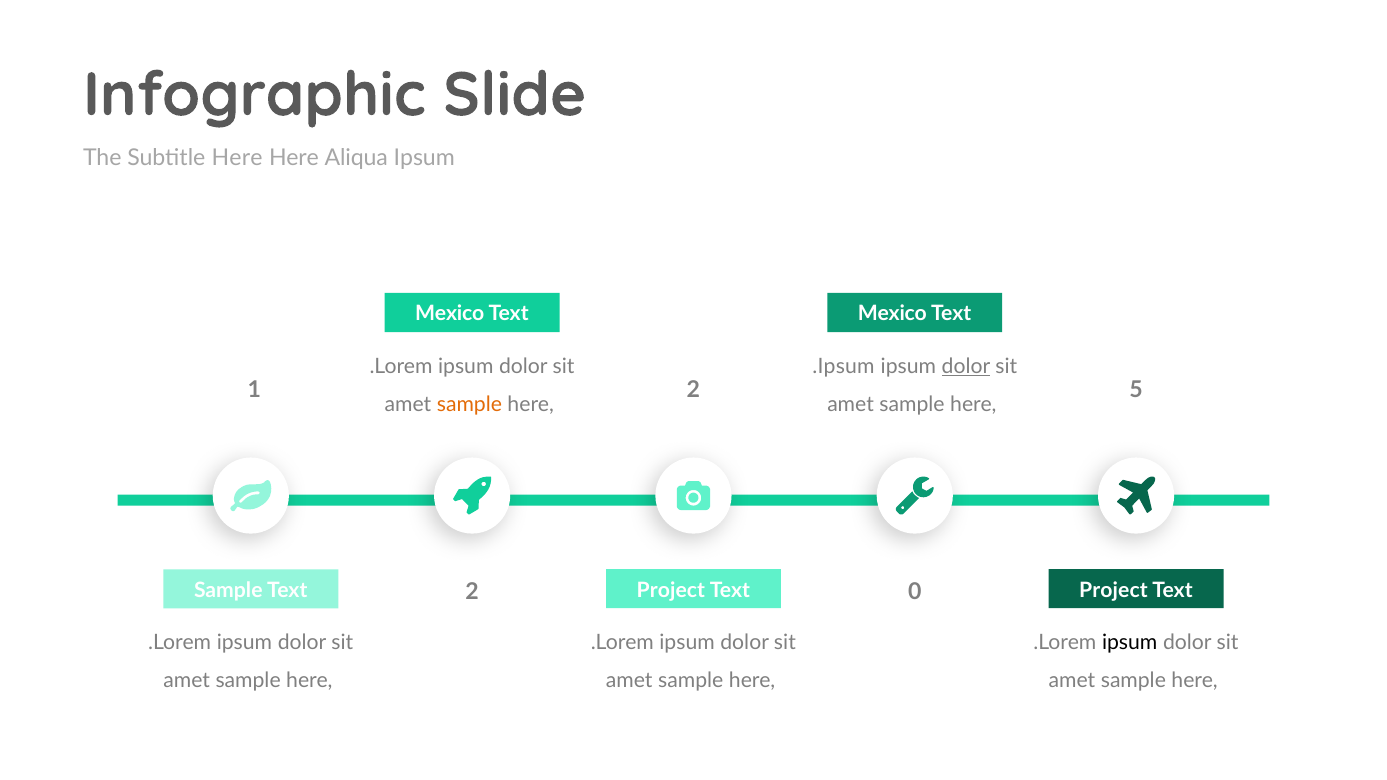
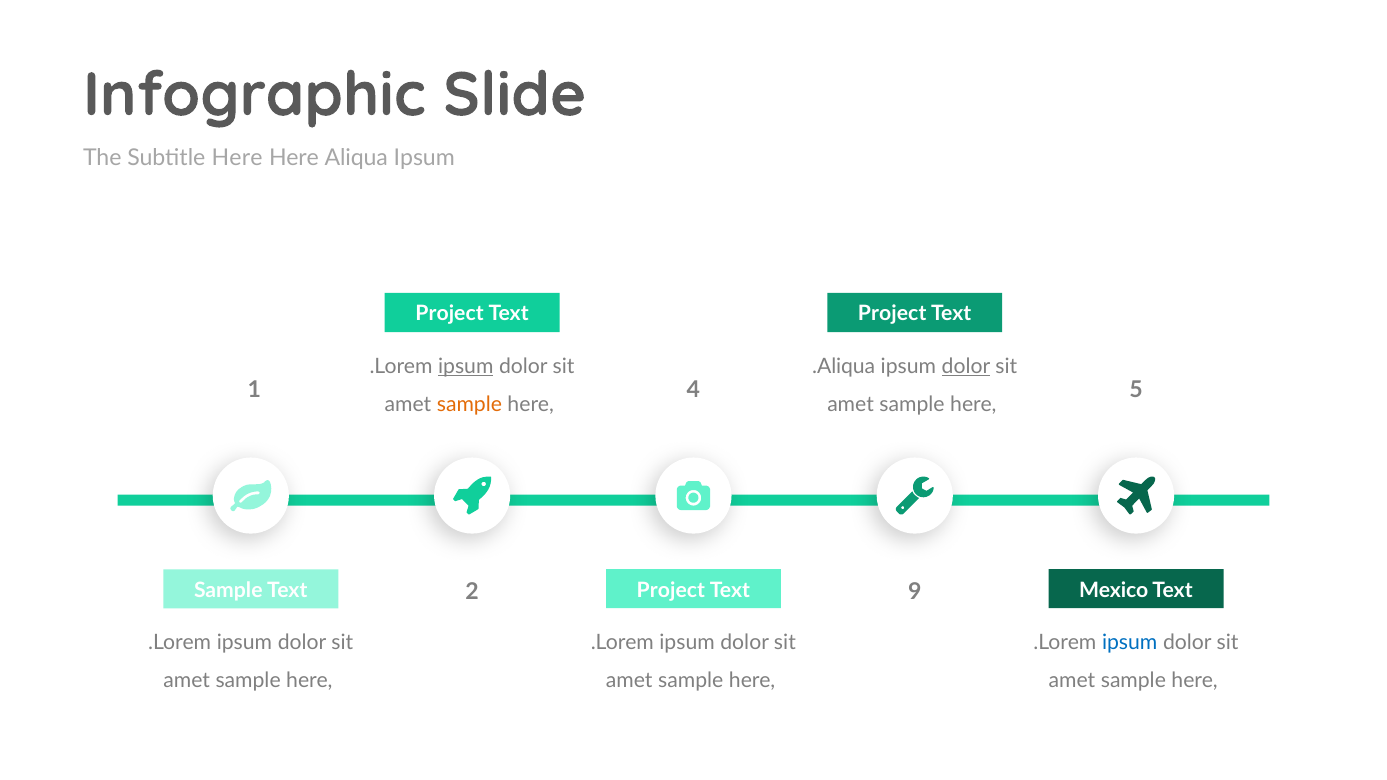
Mexico: Mexico -> Project (450, 314)
Mexico: Mexico -> Project (892, 314)
ipsum underline: none -> present (466, 366)
.Ipsum: .Ipsum -> .Aliqua (844, 366)
1 2: 2 -> 4 (693, 390)
Project: Project -> Mexico (1114, 590)
0: 0 -> 9 (915, 592)
ipsum colour: black -> blue (1130, 642)
